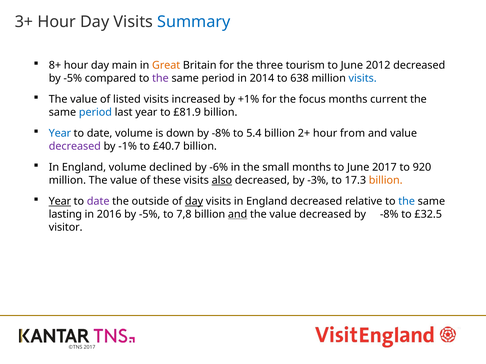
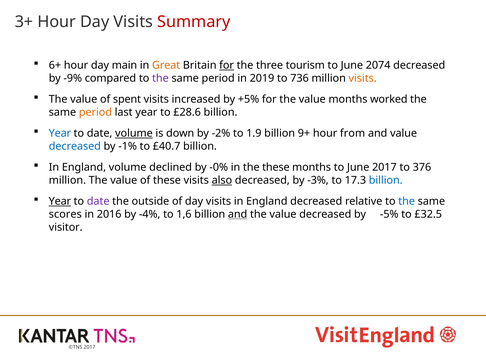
Summary colour: blue -> red (194, 22)
8+: 8+ -> 6+ (55, 65)
for underline: none -> present (227, 65)
2012: 2012 -> 2074 (378, 65)
-5%: -5% -> -9% (73, 78)
2014: 2014 -> 2019 (262, 78)
638: 638 -> 736 (300, 78)
visits colour: blue -> orange (363, 78)
listed: listed -> spent (127, 99)
+1%: +1% -> +5% (249, 99)
for the focus: focus -> value (312, 99)
current: current -> worked (389, 99)
period colour: blue -> orange (95, 112)
£81.9: £81.9 -> £28.6 (187, 112)
volume underline: none -> present (134, 133)
down by -8%: -8% -> -2% (221, 133)
5.4: 5.4 -> 1.9 (254, 133)
2+: 2+ -> 9+ (304, 133)
decreased colour: purple -> blue (75, 146)
-6%: -6% -> -0% (219, 168)
the small: small -> these (276, 168)
920: 920 -> 376 (422, 168)
billion colour: orange -> blue (386, 180)
day underline: present -> none (194, 202)
lasting: lasting -> scores (65, 214)
2016 by -5%: -5% -> -4% (150, 214)
7,8: 7,8 -> 1,6 (184, 214)
decreased by -8%: -8% -> -5% (389, 214)
